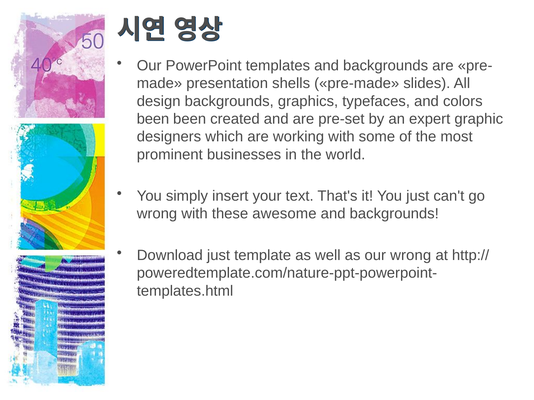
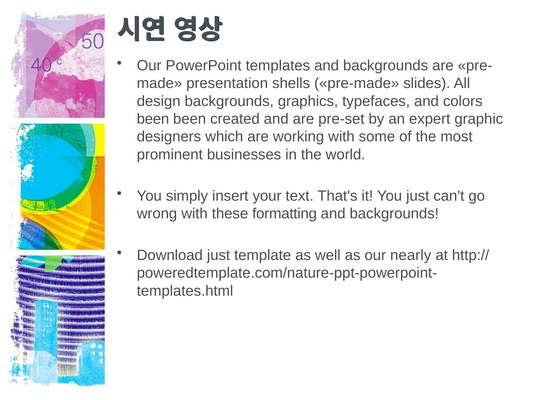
awesome: awesome -> formatting (285, 214)
our wrong: wrong -> nearly (411, 256)
